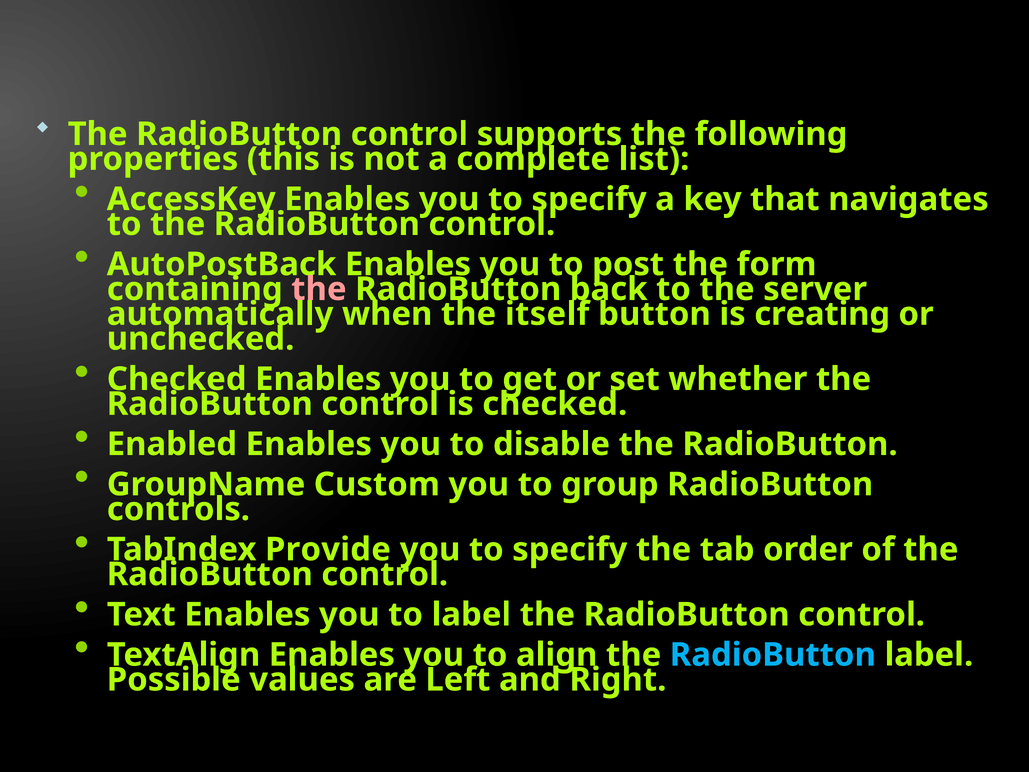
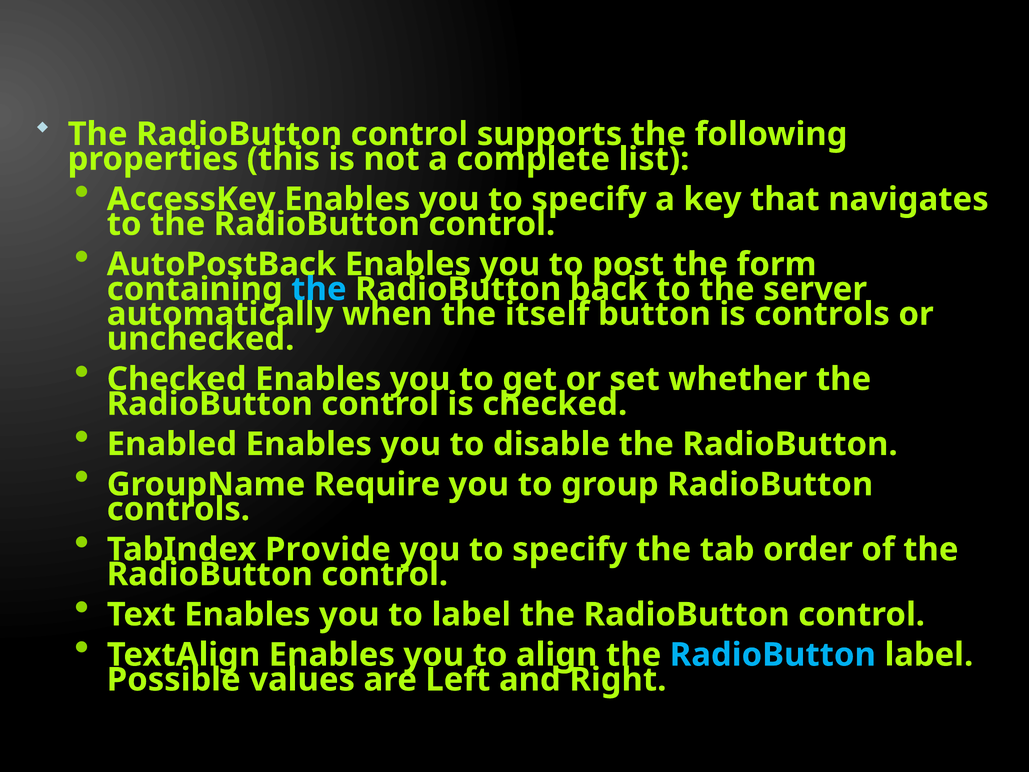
the colour: pink -> light blue (319, 289)
is creating: creating -> controls (822, 314)
Custom: Custom -> Require (377, 484)
